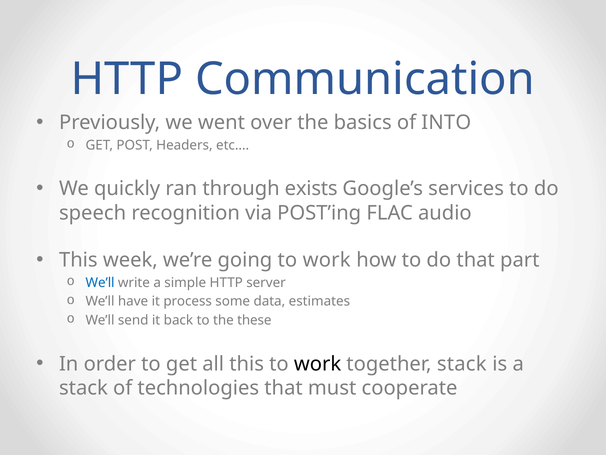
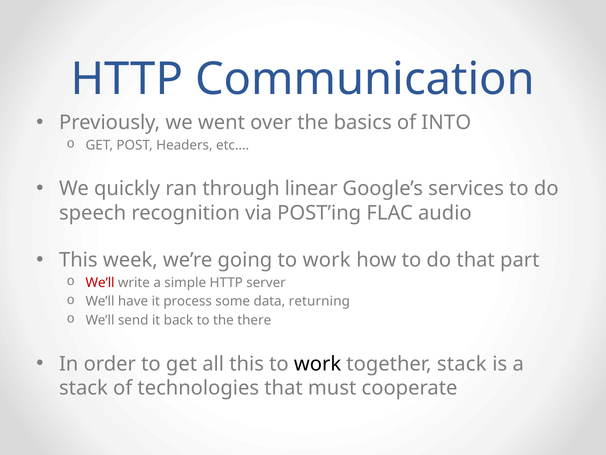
exists: exists -> linear (311, 189)
We’ll colour: blue -> red (100, 282)
estimates: estimates -> returning (319, 301)
these: these -> there (254, 320)
